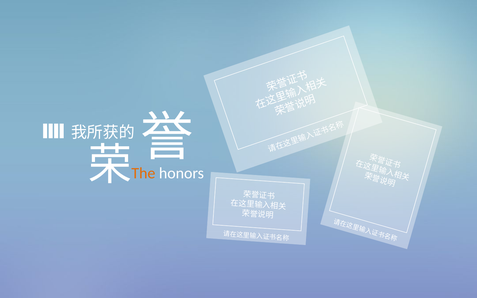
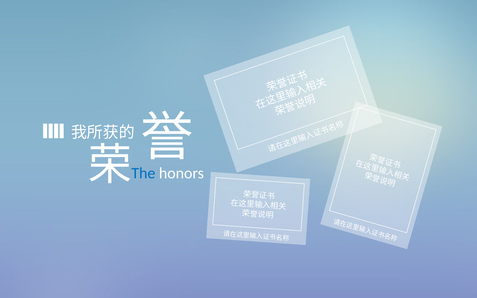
The colour: orange -> blue (143, 173)
